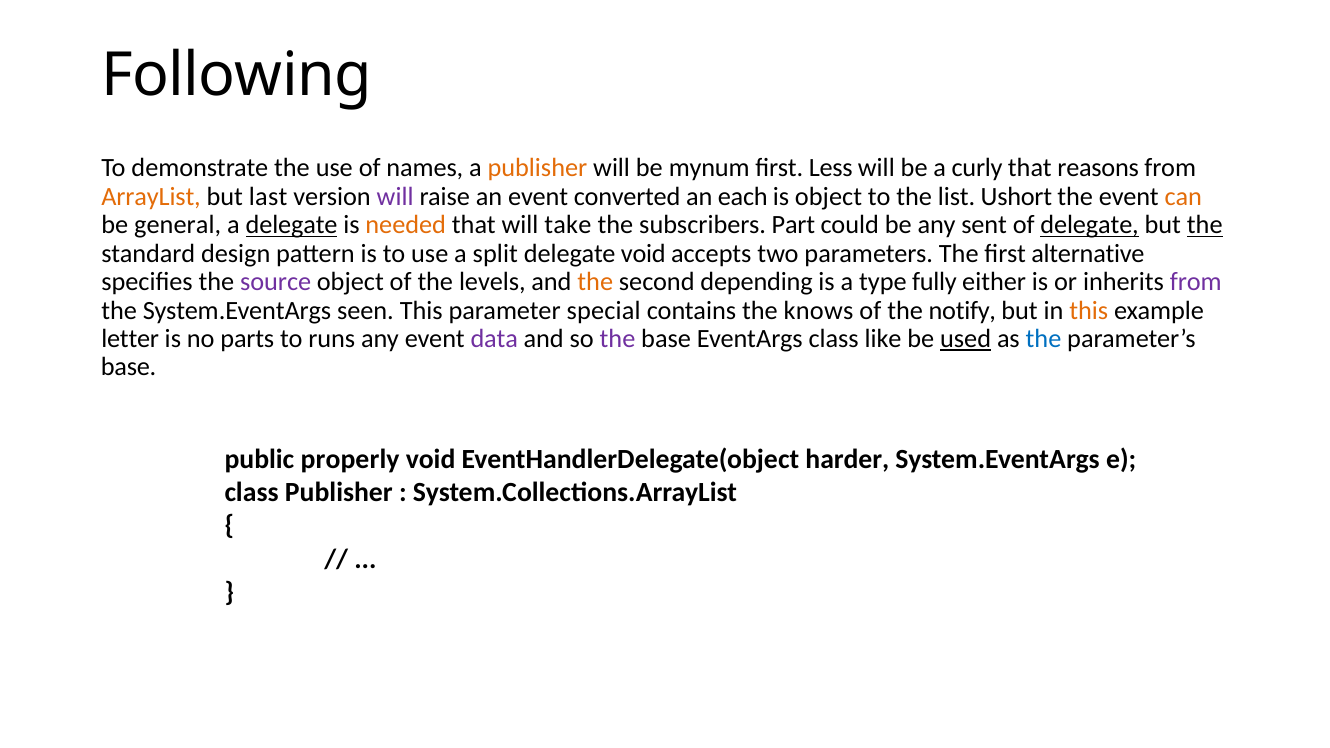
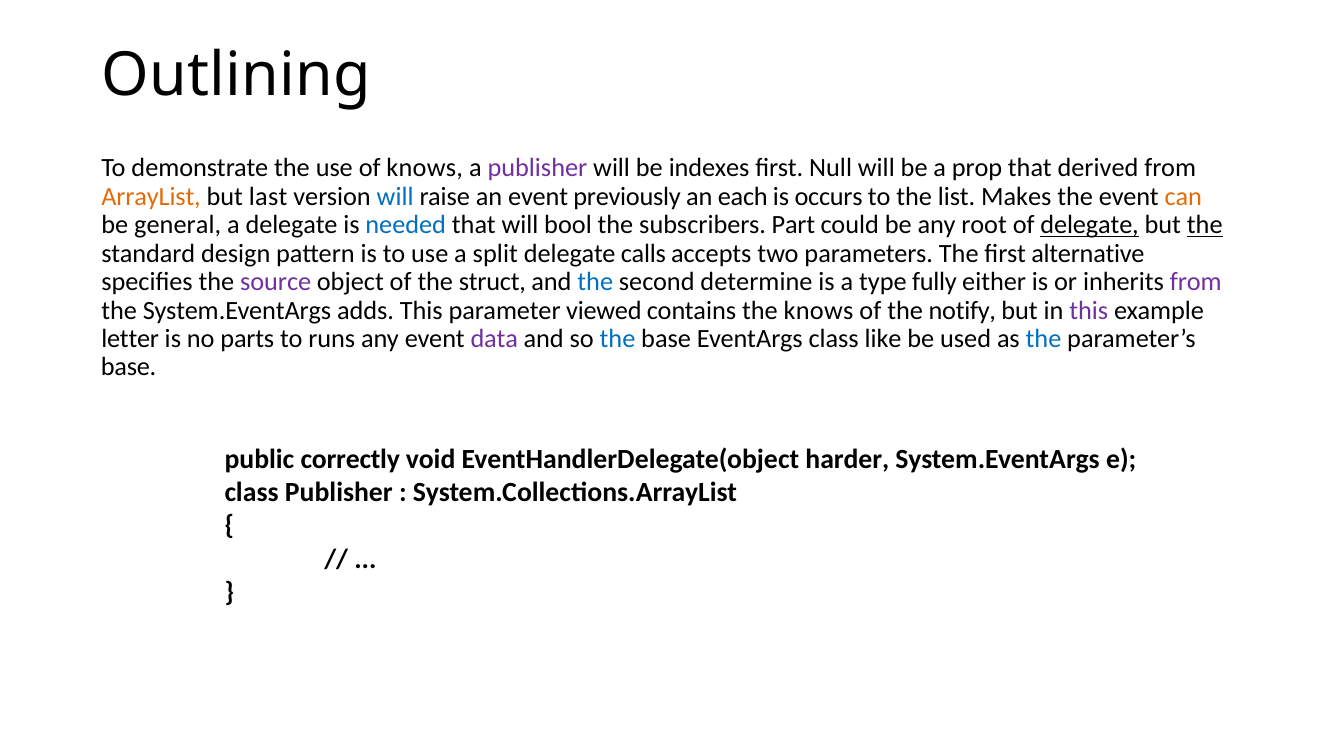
Following: Following -> Outlining (236, 75)
of names: names -> knows (425, 168)
publisher colour: orange -> purple (537, 168)
mynum: mynum -> indexes (709, 168)
Less: Less -> Null (831, 168)
curly: curly -> prop (977, 168)
reasons: reasons -> derived (1098, 168)
will colour: purple -> blue (395, 197)
converted: converted -> previously (627, 197)
is object: object -> occurs (829, 197)
Ushort: Ushort -> Makes (1016, 197)
delegate underline: present -> none (292, 225)
needed colour: orange -> blue (406, 225)
take: take -> bool (568, 225)
sent: sent -> root (984, 225)
delegate void: void -> calls (643, 254)
levels: levels -> struct (492, 282)
the colour: orange -> blue (595, 282)
depending: depending -> determine (756, 282)
seen: seen -> adds (365, 310)
special: special -> viewed (604, 310)
this colour: orange -> purple (1089, 310)
the colour: purple -> blue (618, 339)
used underline: present -> none (966, 339)
properly: properly -> correctly (350, 459)
